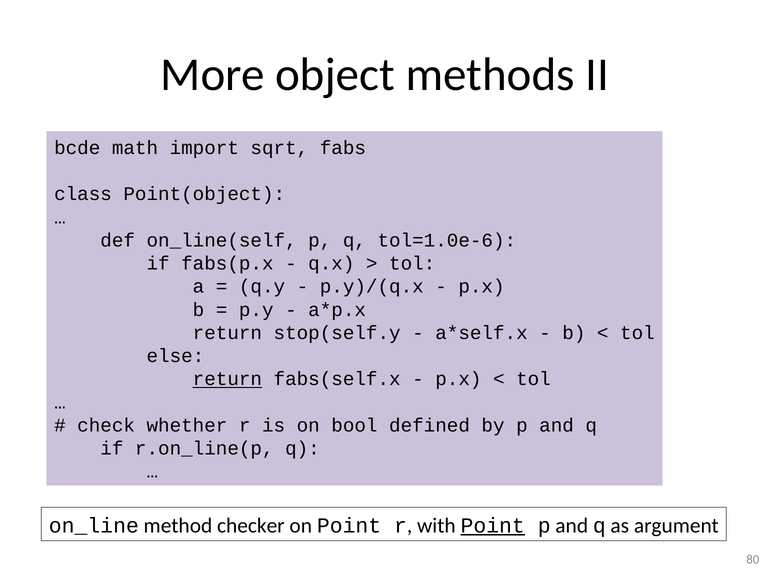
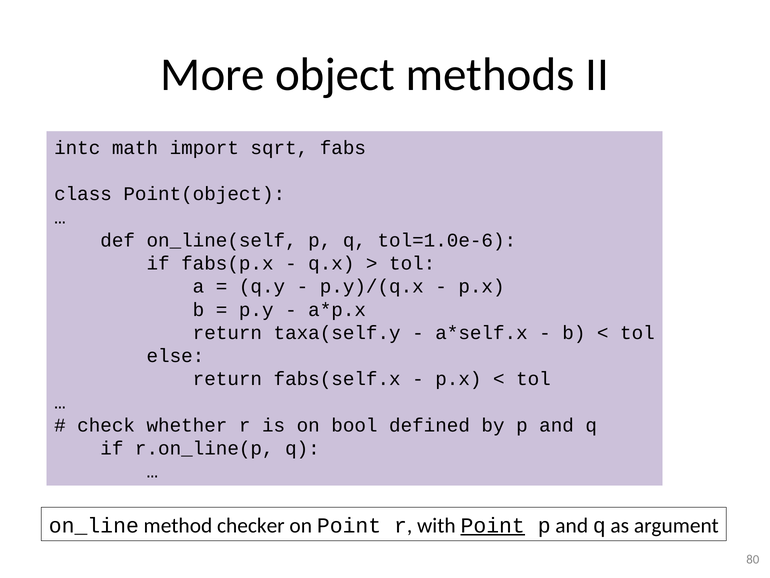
bcde: bcde -> intc (77, 148)
stop(self.y: stop(self.y -> taxa(self.y (337, 333)
return underline: present -> none (227, 379)
